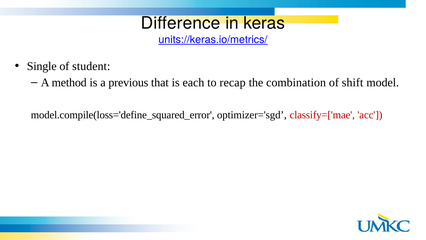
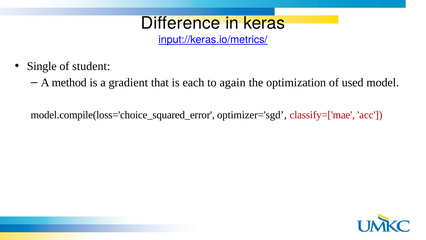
units://keras.io/metrics/: units://keras.io/metrics/ -> input://keras.io/metrics/ (213, 39)
previous: previous -> gradient (128, 83)
recap: recap -> again (233, 83)
combination: combination -> optimization (296, 83)
shift: shift -> used (353, 83)
model.compile(loss='define_squared_error: model.compile(loss='define_squared_error -> model.compile(loss='choice_squared_error (123, 115)
